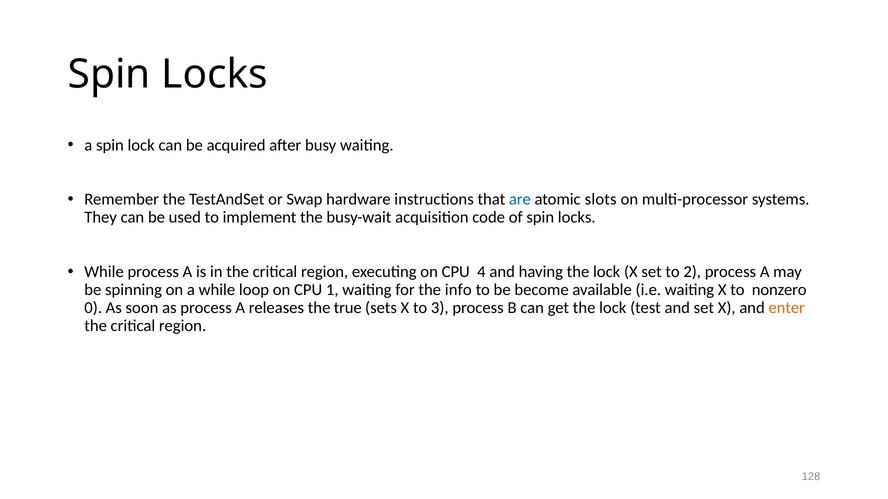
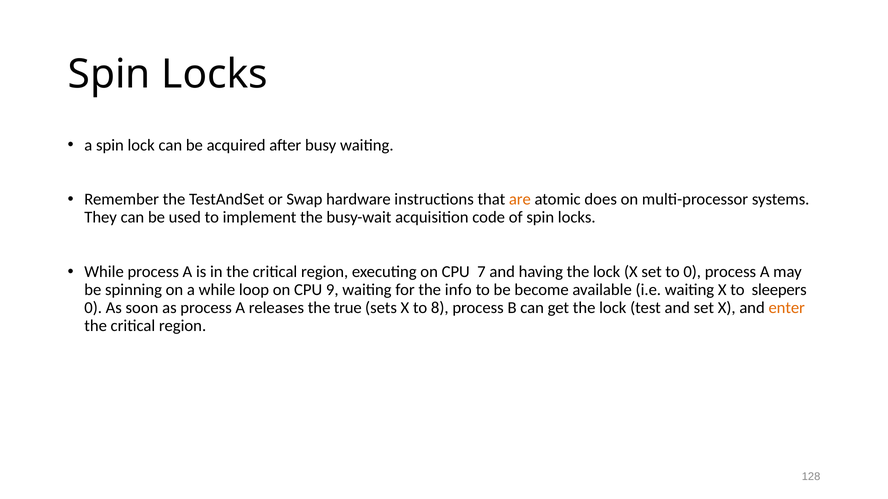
are colour: blue -> orange (520, 200)
slots: slots -> does (601, 200)
4: 4 -> 7 (481, 272)
to 2: 2 -> 0 (692, 272)
1: 1 -> 9 (332, 290)
nonzero: nonzero -> sleepers (779, 290)
3: 3 -> 8 (440, 308)
